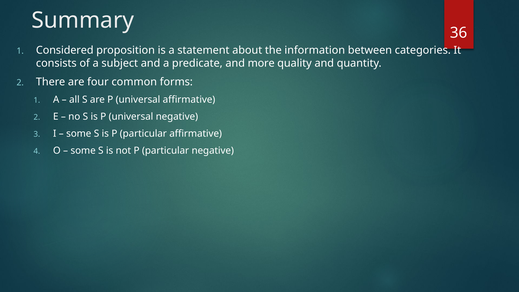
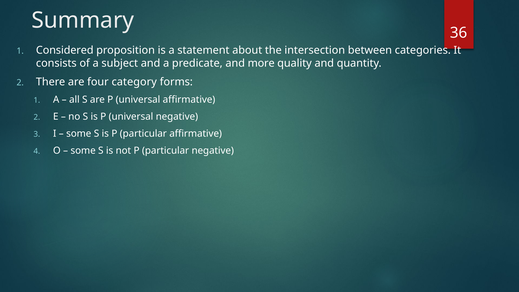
information: information -> intersection (315, 50)
common: common -> category (134, 82)
